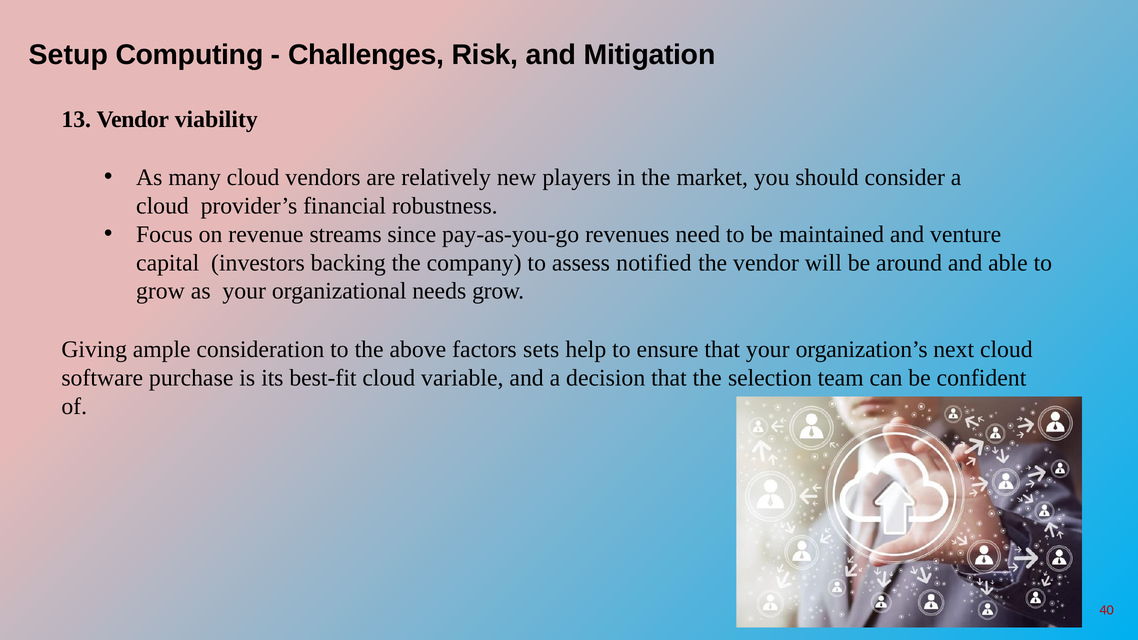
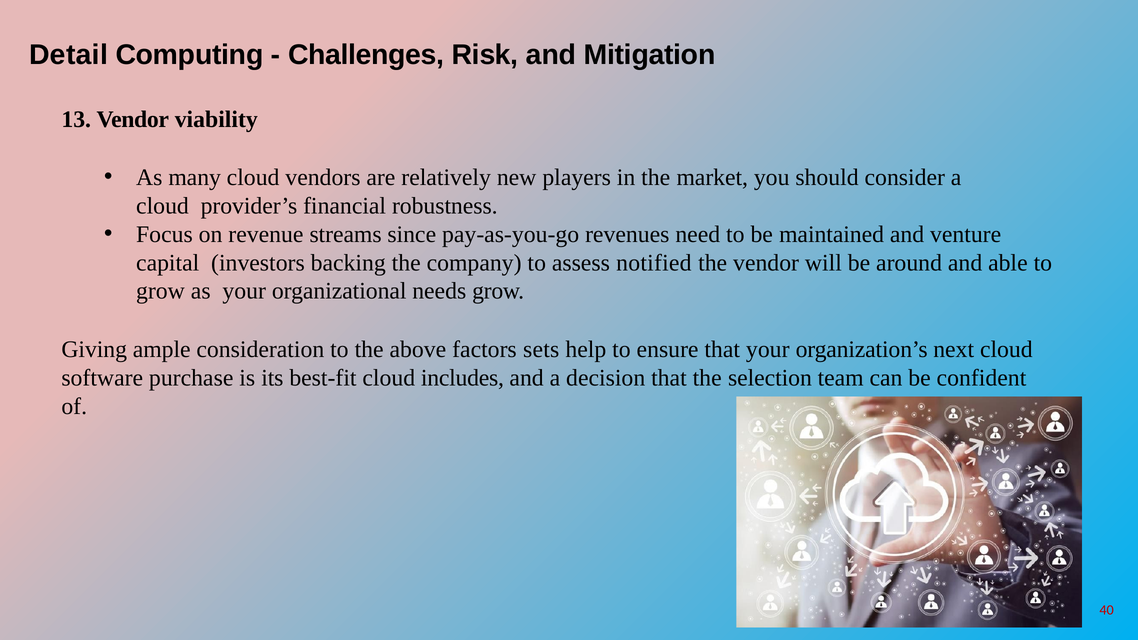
Setup: Setup -> Detail (68, 55)
variable: variable -> includes (462, 378)
